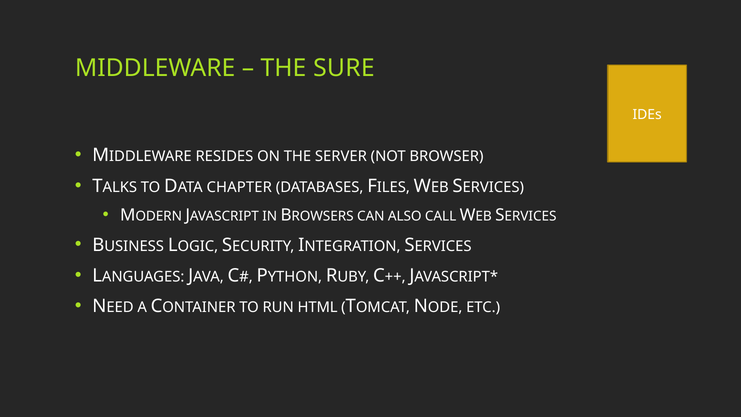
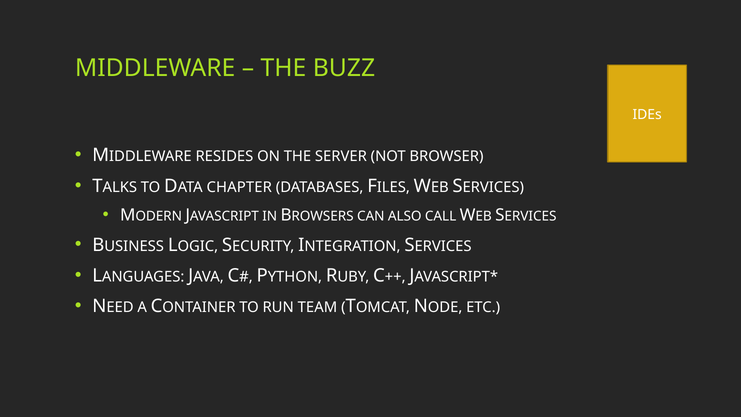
SURE: SURE -> BUZZ (344, 68)
HTML: HTML -> TEAM (317, 307)
